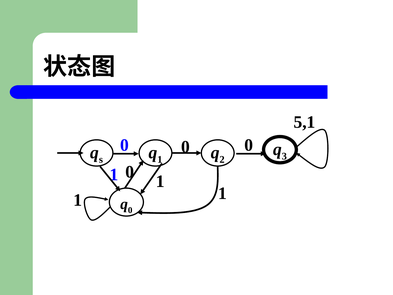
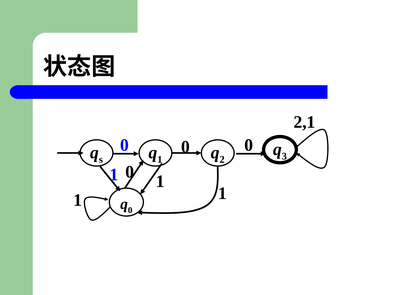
5,1: 5,1 -> 2,1 (305, 122)
